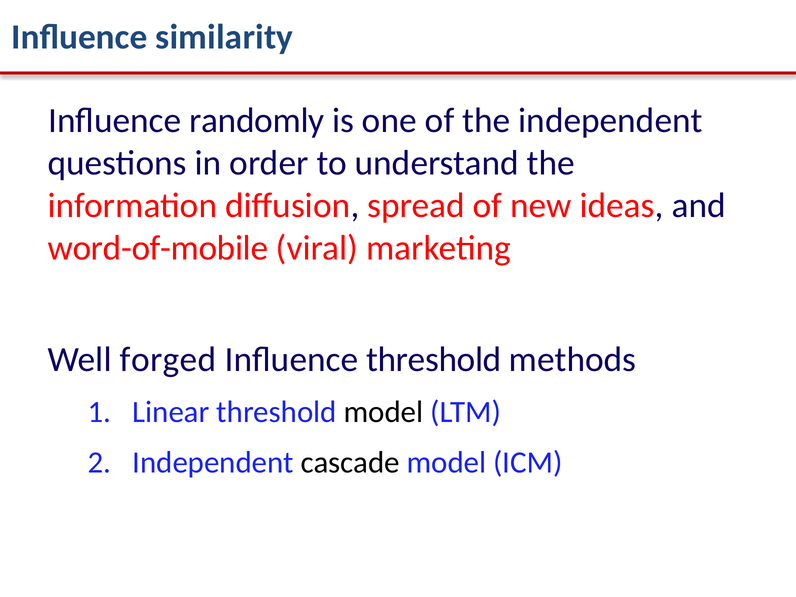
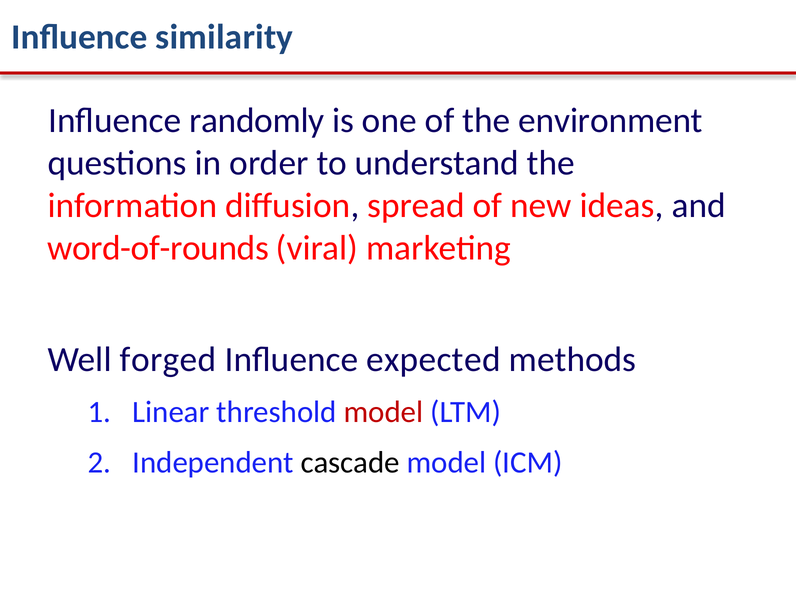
the independent: independent -> environment (611, 121)
word-of-mobile: word-of-mobile -> word-of-rounds (158, 248)
Influence threshold: threshold -> expected (433, 359)
model colour: black -> red (384, 412)
